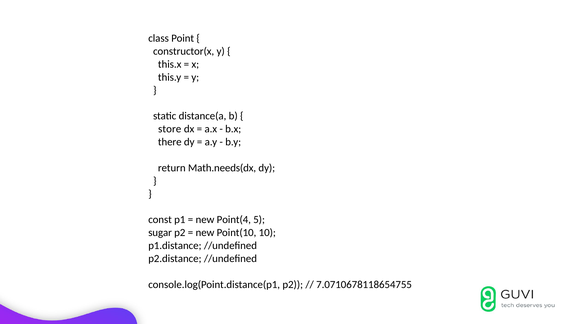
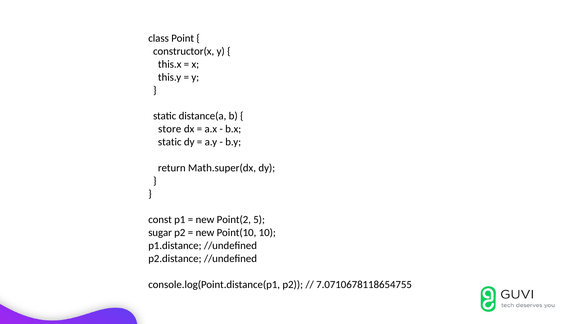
there: there -> static (170, 142)
Math.needs(dx: Math.needs(dx -> Math.super(dx (222, 168)
Point(4: Point(4 -> Point(2 (234, 220)
